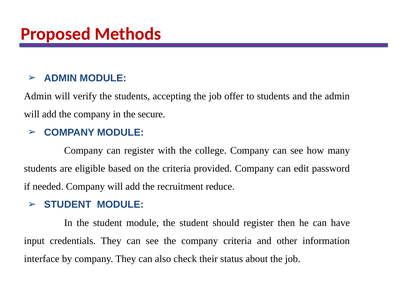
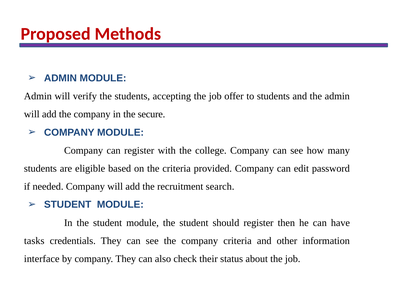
reduce: reduce -> search (220, 186)
input: input -> tasks (34, 241)
